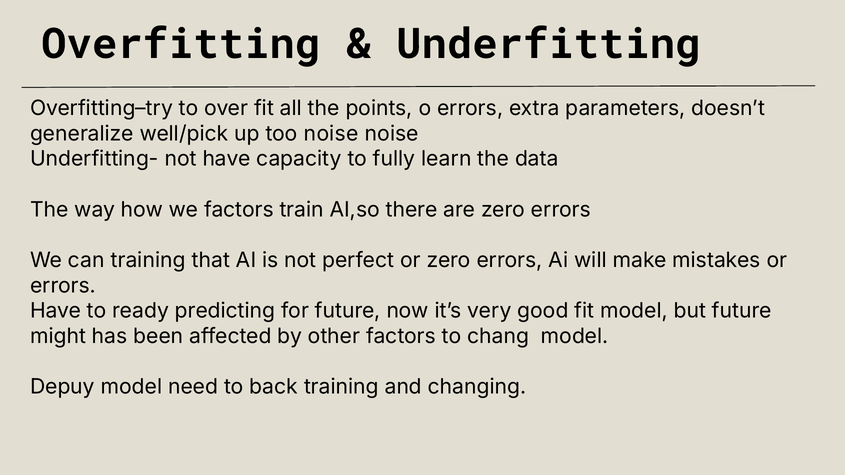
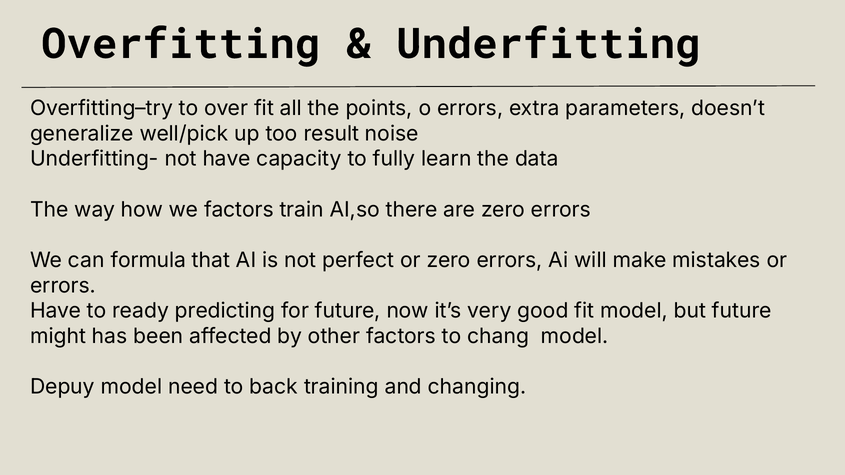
too noise: noise -> result (331, 134)
can training: training -> formula (148, 260)
